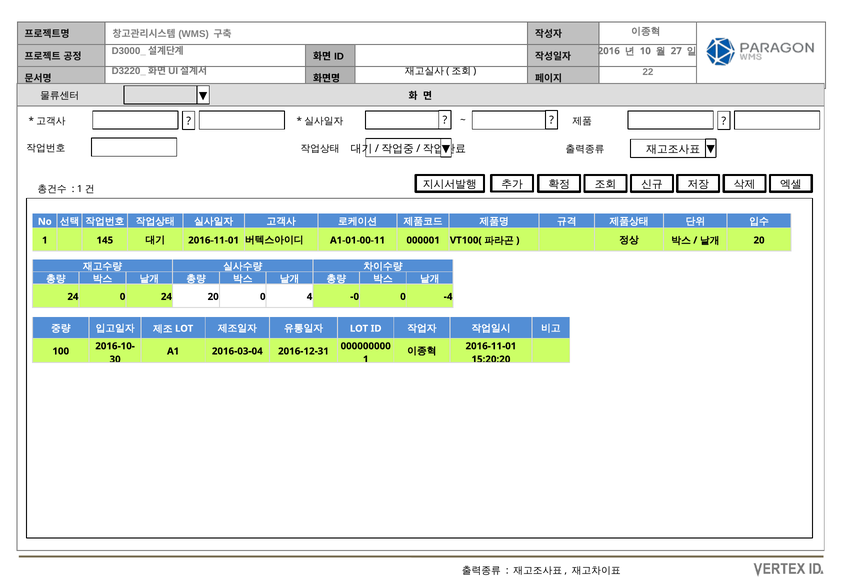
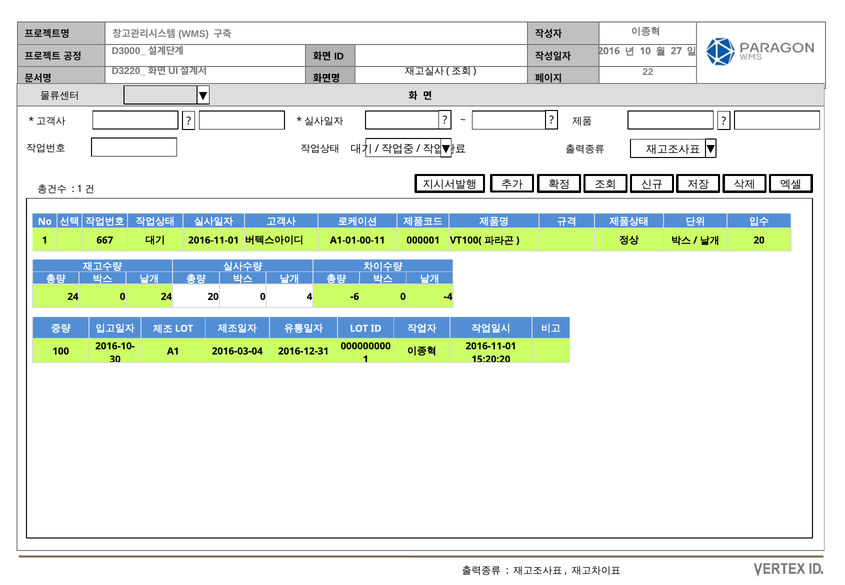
145: 145 -> 667 (105, 240)
-0: -0 -> -6 (355, 297)
